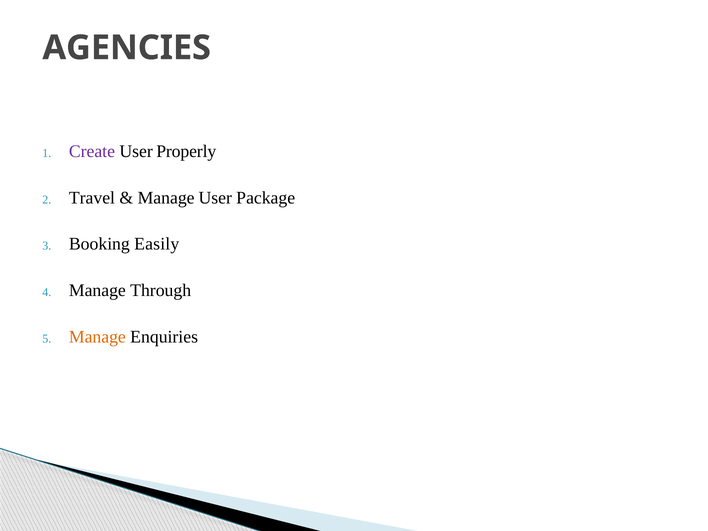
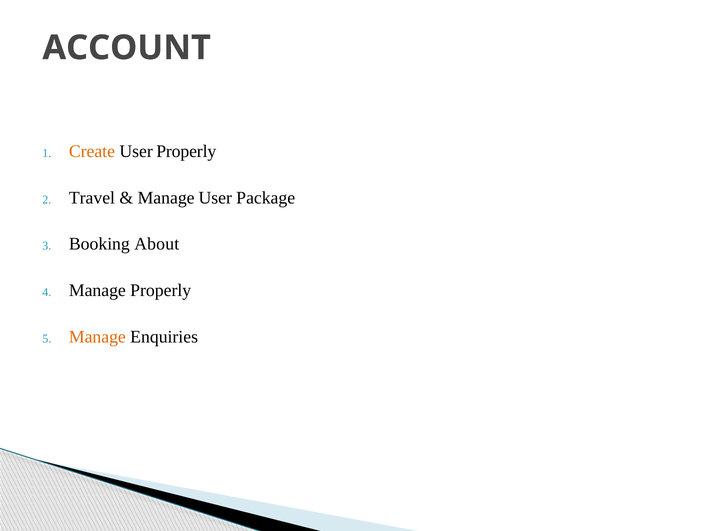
AGENCIES: AGENCIES -> ACCOUNT (127, 48)
Create colour: purple -> orange (92, 151)
Easily: Easily -> About (157, 244)
Manage Through: Through -> Properly (161, 291)
